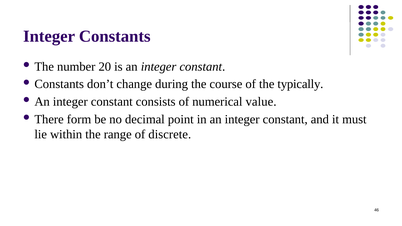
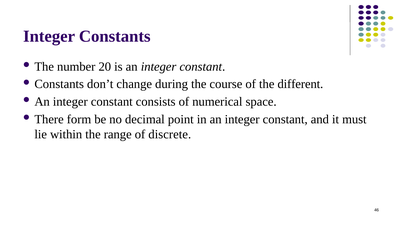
typically: typically -> different (300, 84)
value: value -> space (261, 102)
